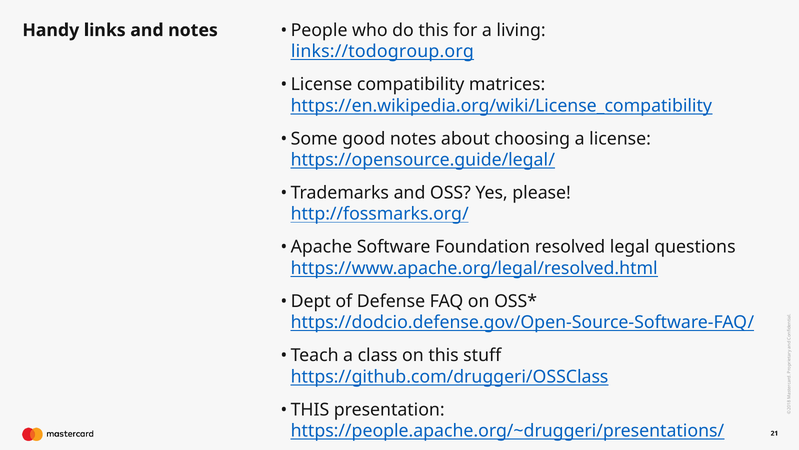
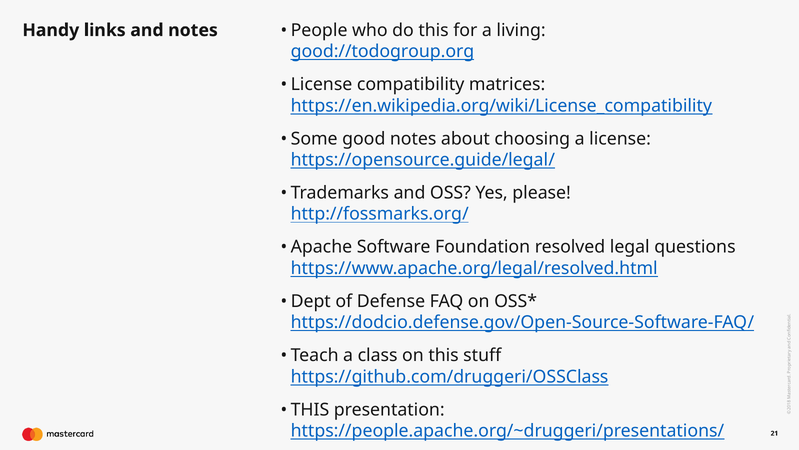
links://todogroup.org: links://todogroup.org -> good://todogroup.org (382, 51)
